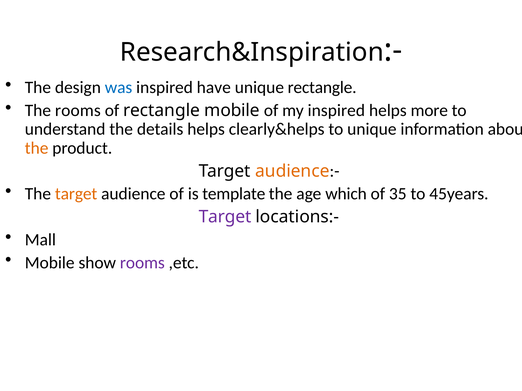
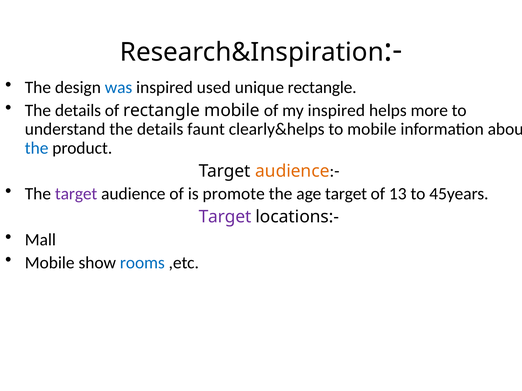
have: have -> used (214, 88)
rooms: rooms -> details (78, 111)
details helps: helps -> faunt (206, 129)
to unique: unique -> mobile (372, 129)
the colour: orange -> blue (37, 148)
target colour: orange -> purple (76, 194)
template: template -> promote (234, 194)
age which: which -> target (346, 194)
35: 35 -> 13 (398, 194)
rooms colour: purple -> blue (142, 263)
